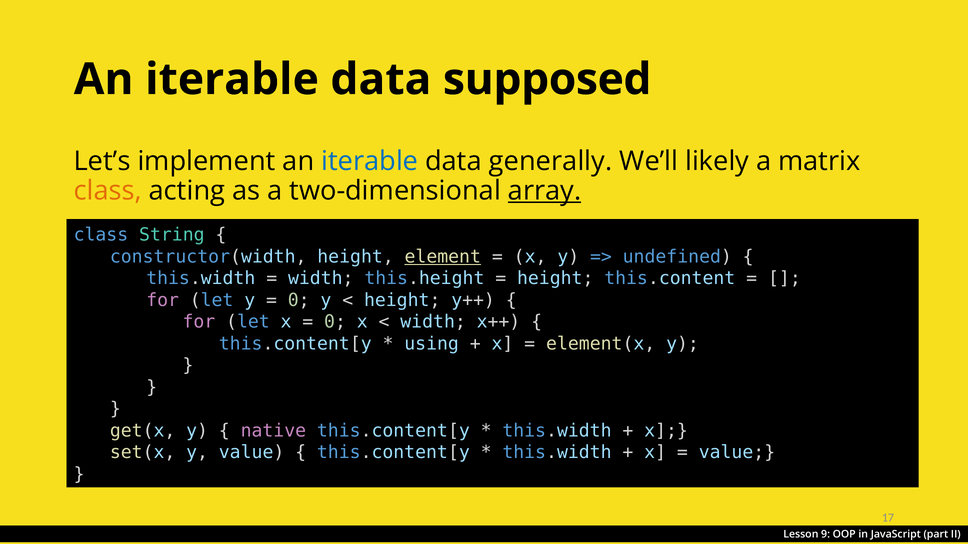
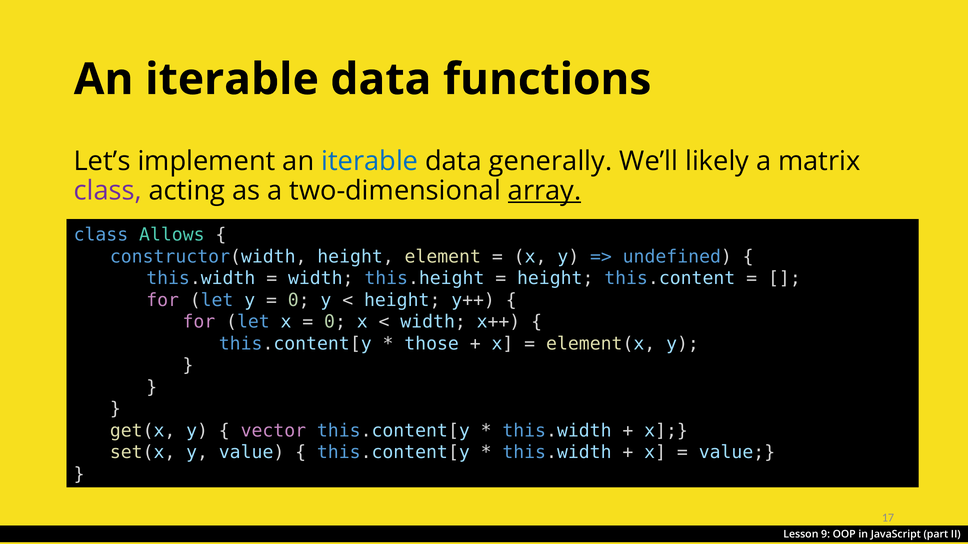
supposed: supposed -> functions (547, 80)
class colour: orange -> purple (108, 191)
String: String -> Allows (172, 235)
element underline: present -> none (443, 257)
using: using -> those (432, 344)
native: native -> vector (273, 431)
